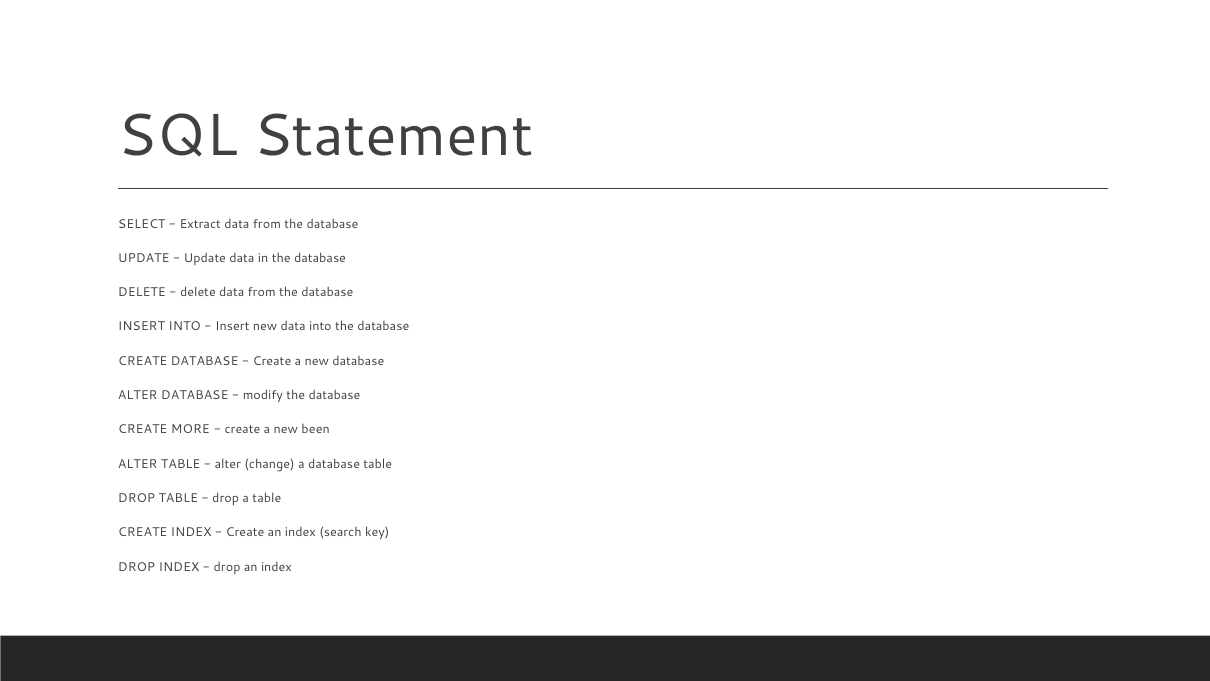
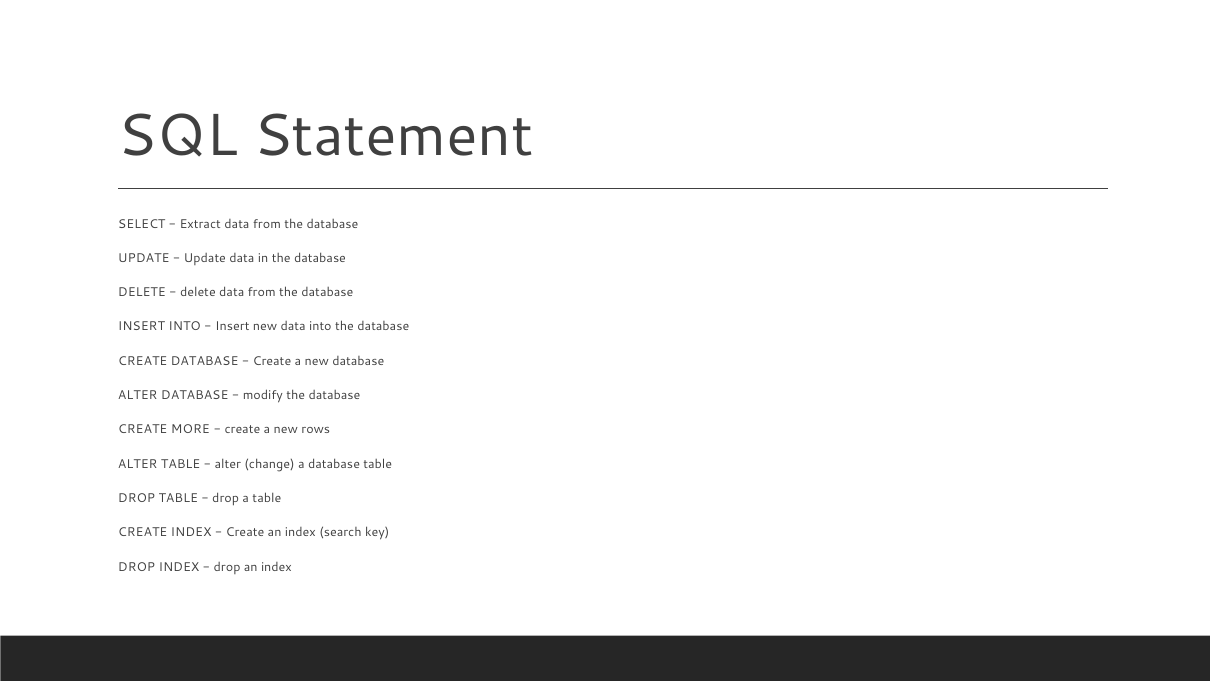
been: been -> rows (316, 430)
